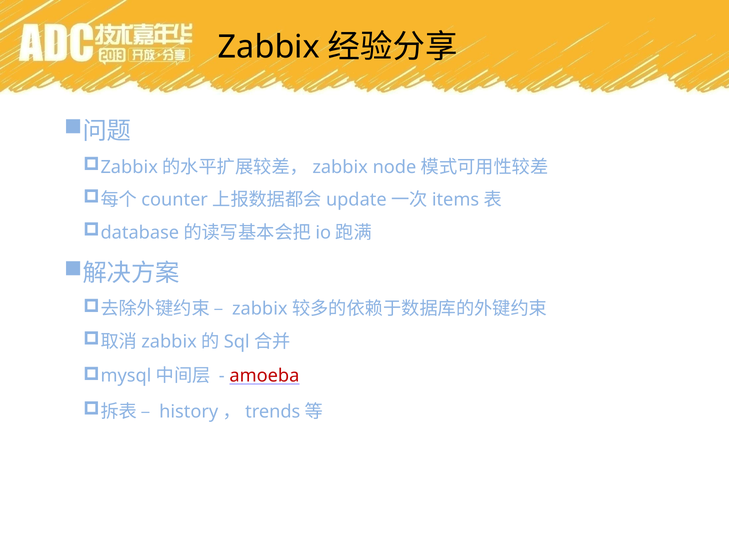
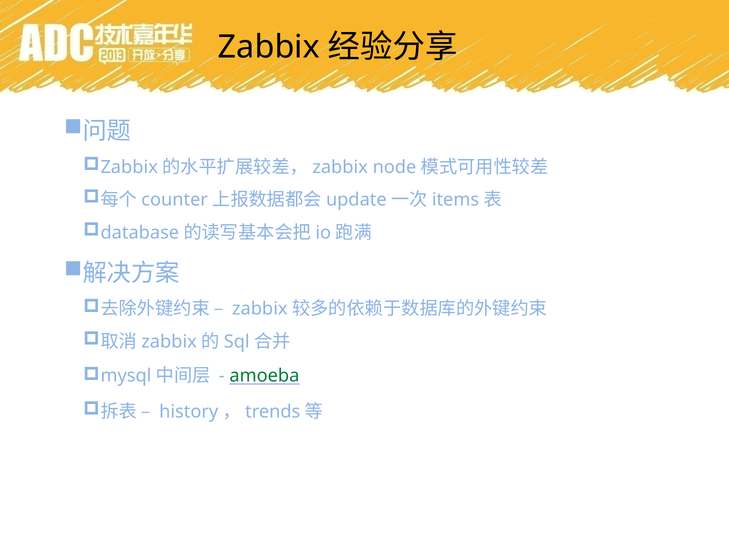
amoeba colour: red -> green (264, 376)
